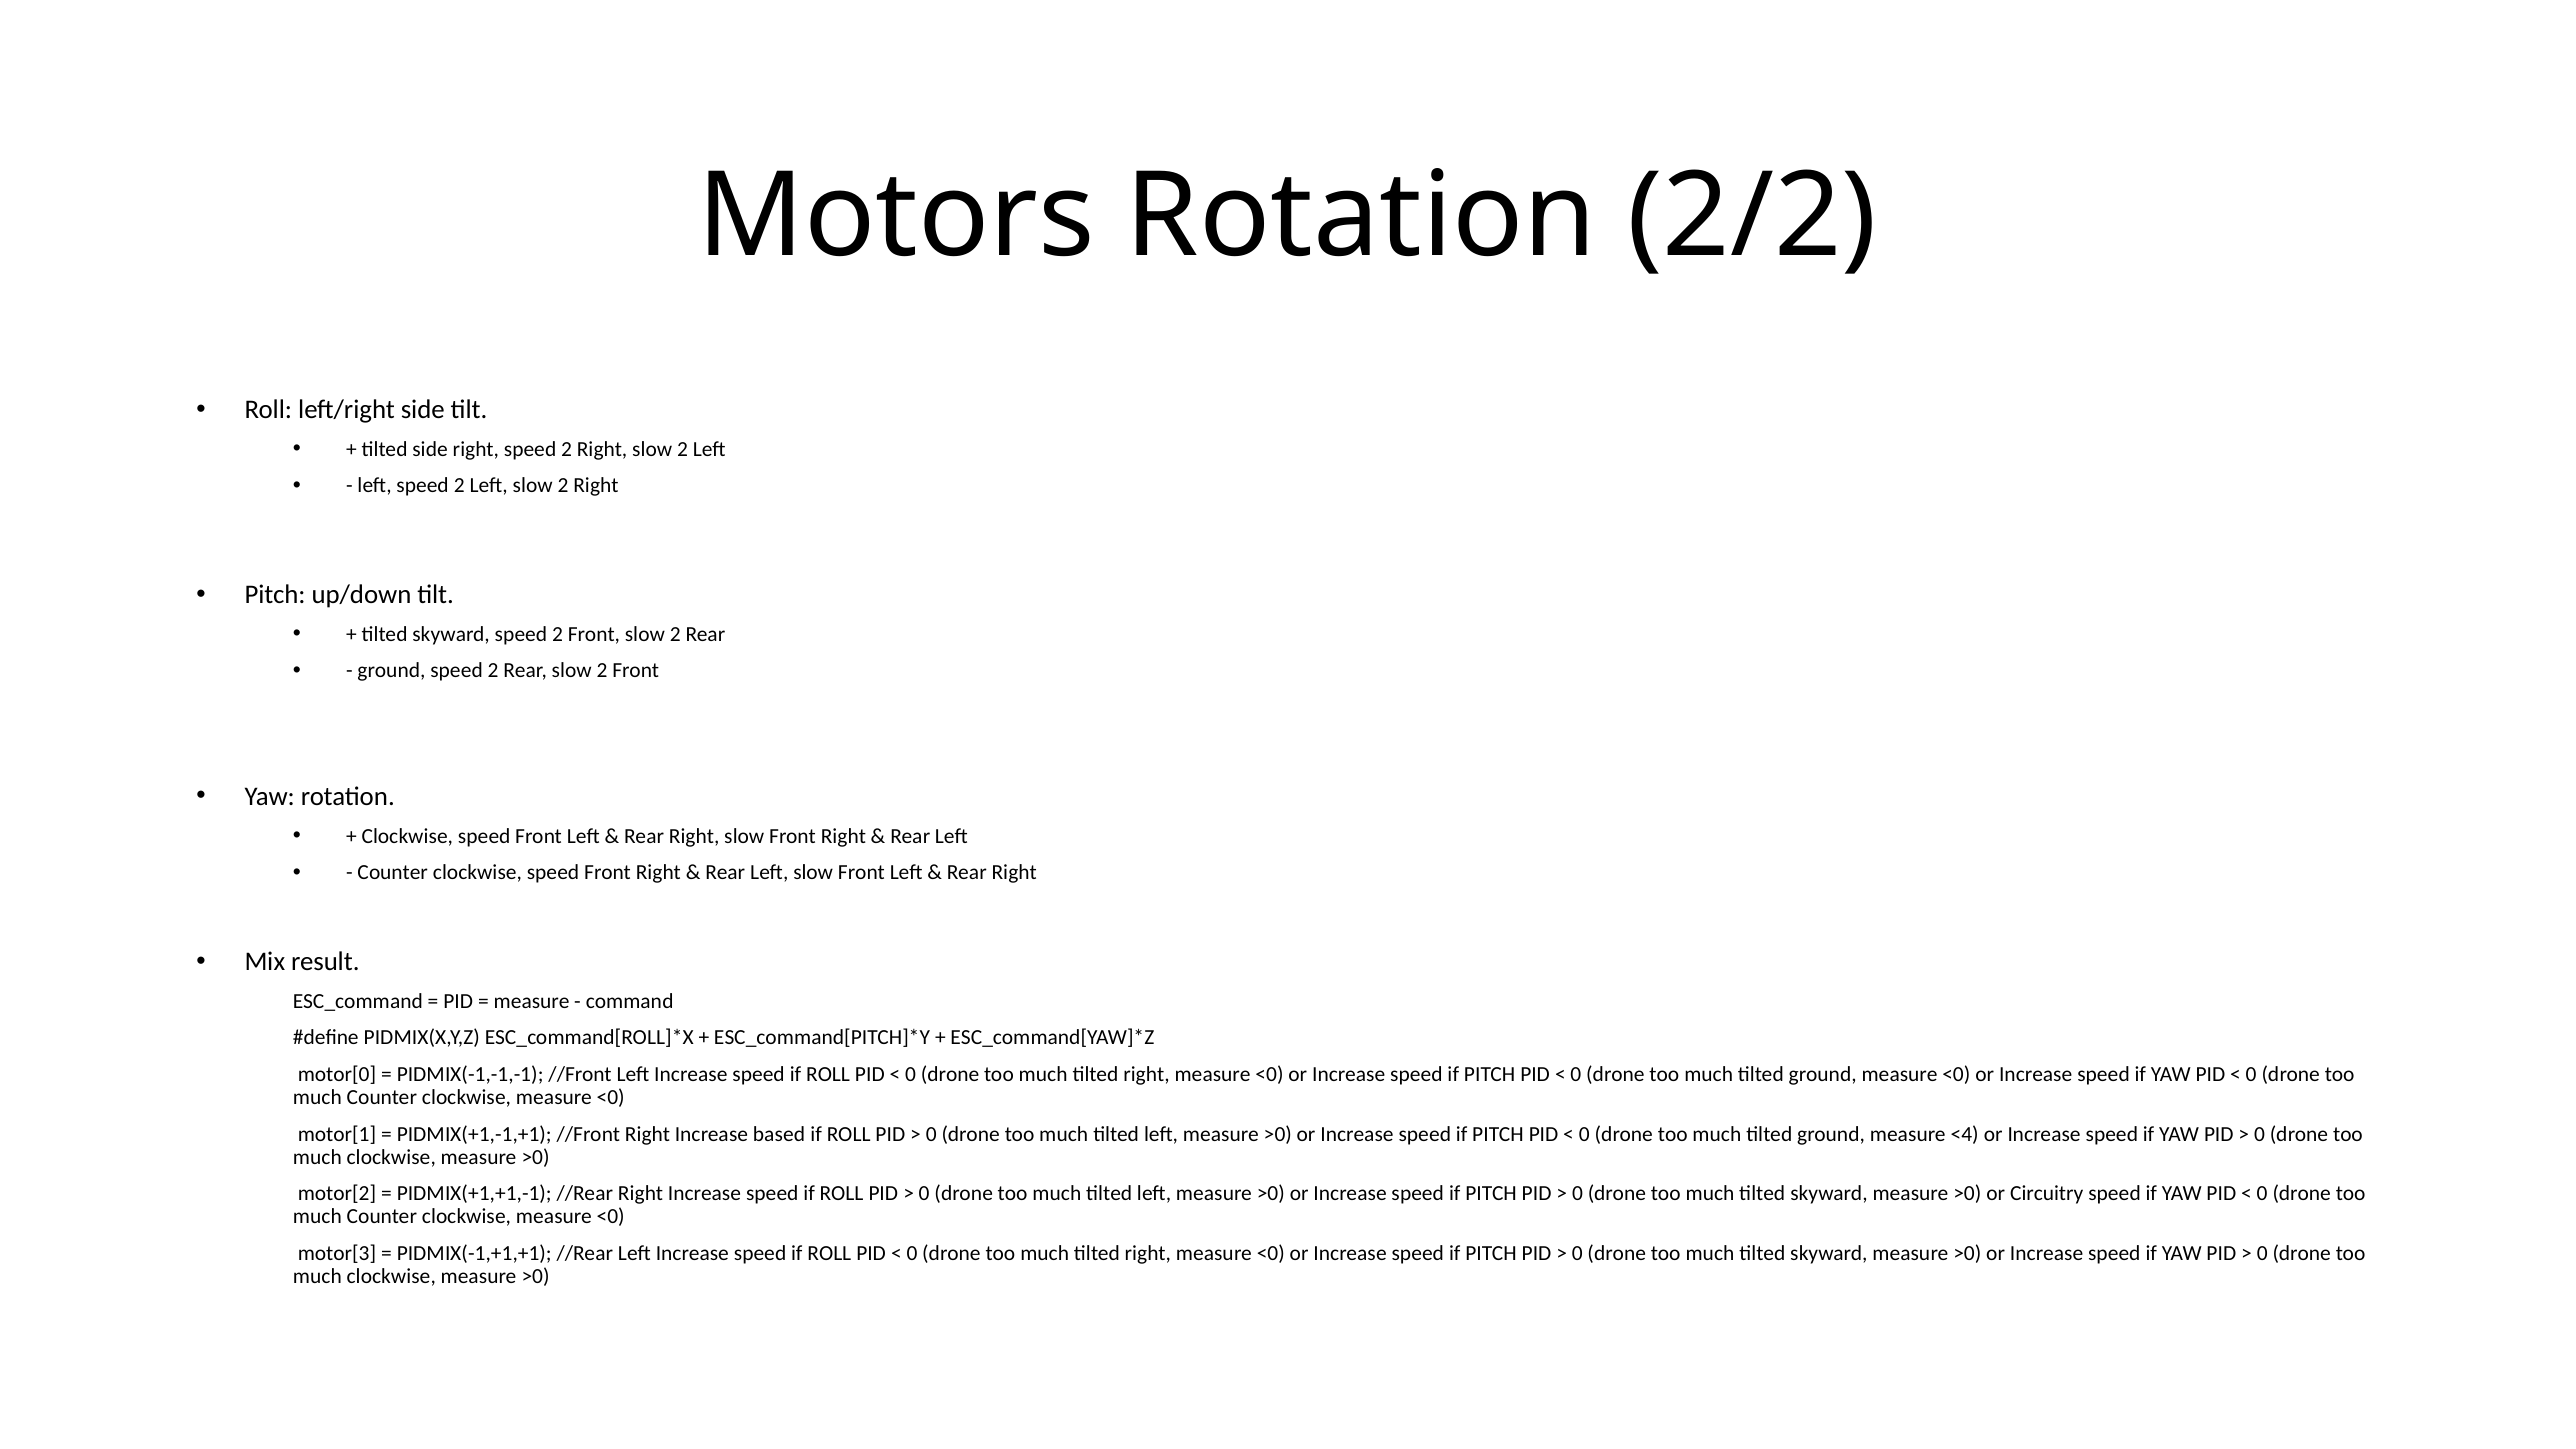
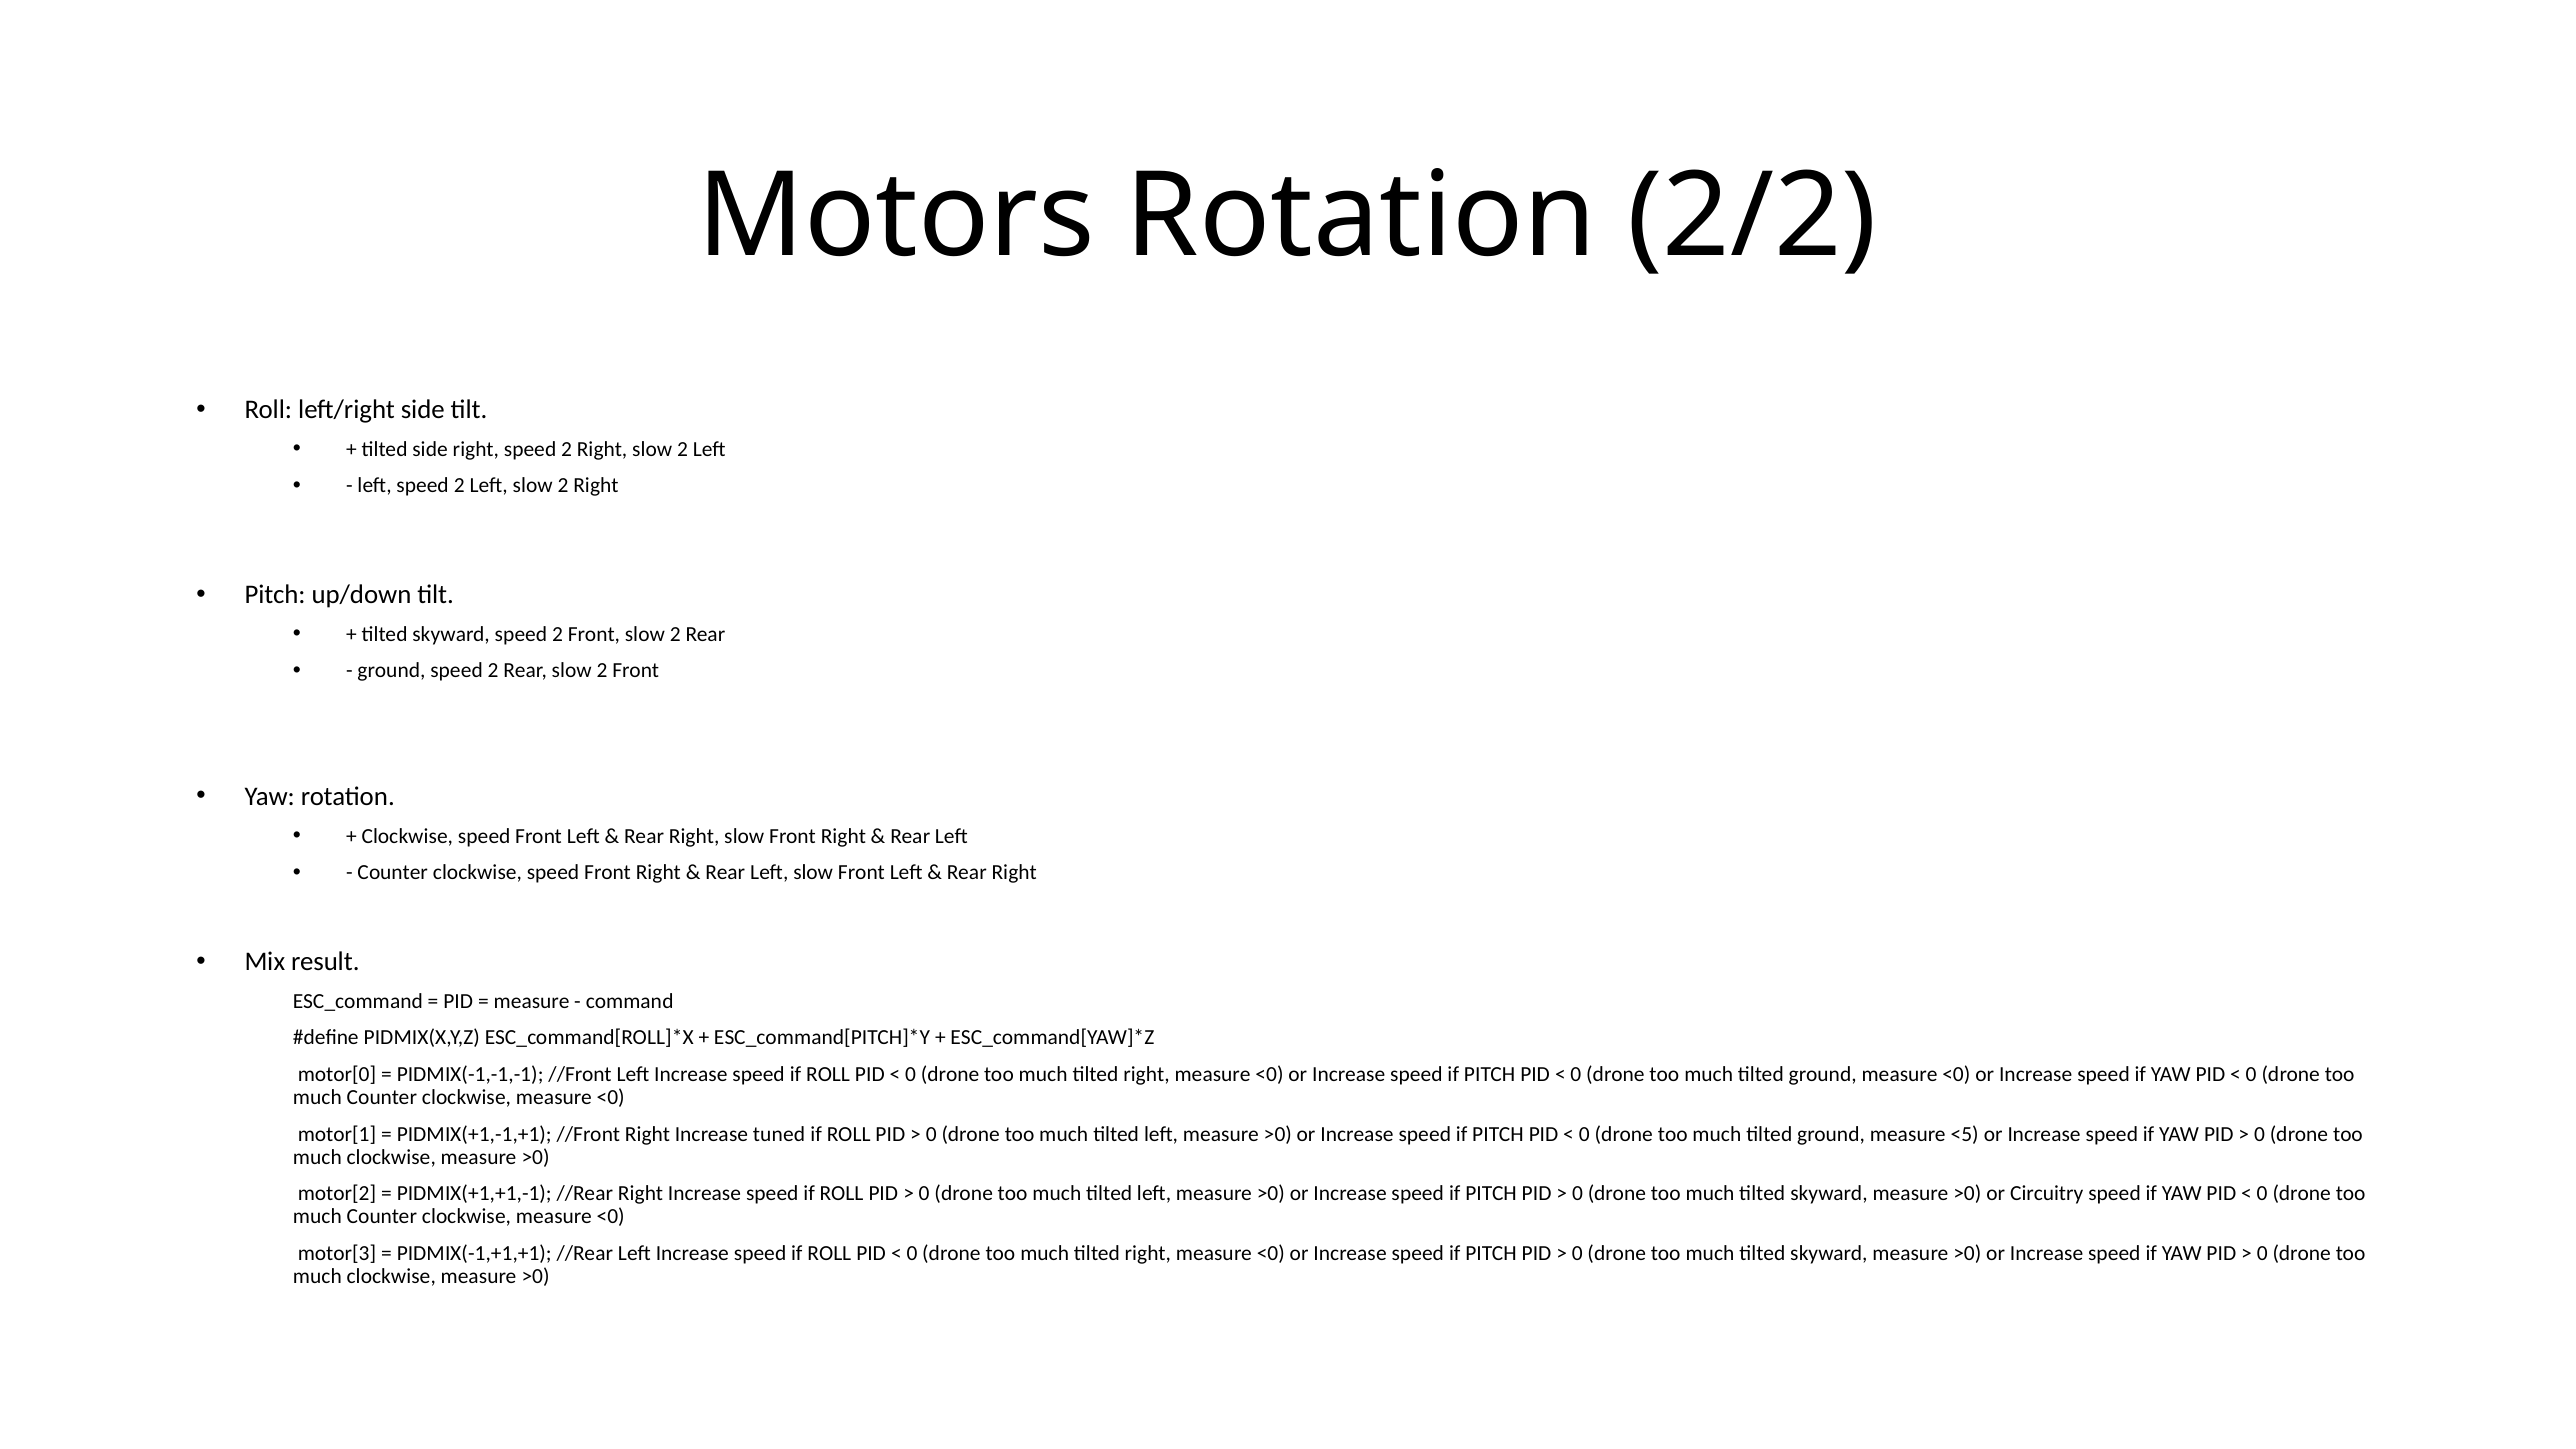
based: based -> tuned (779, 1134)
<4: <4 -> <5 (1965, 1134)
